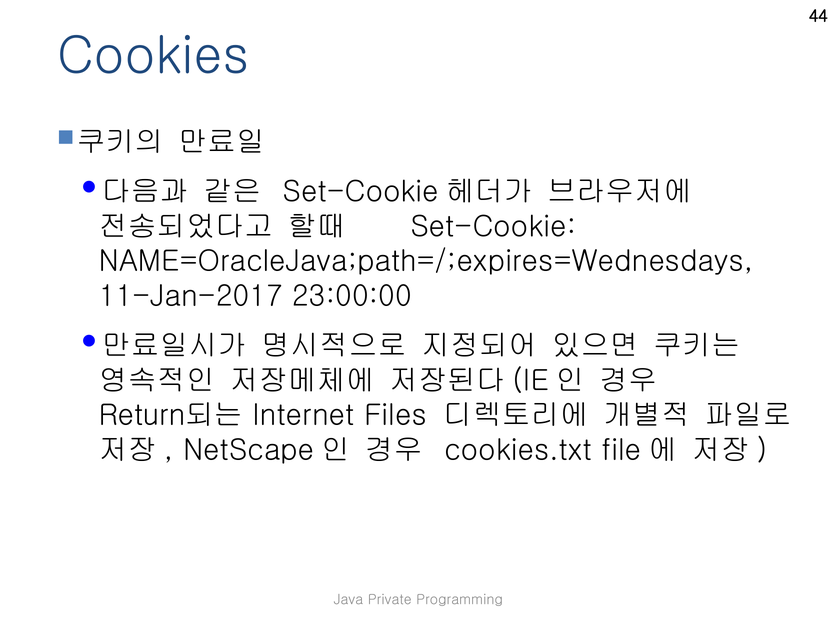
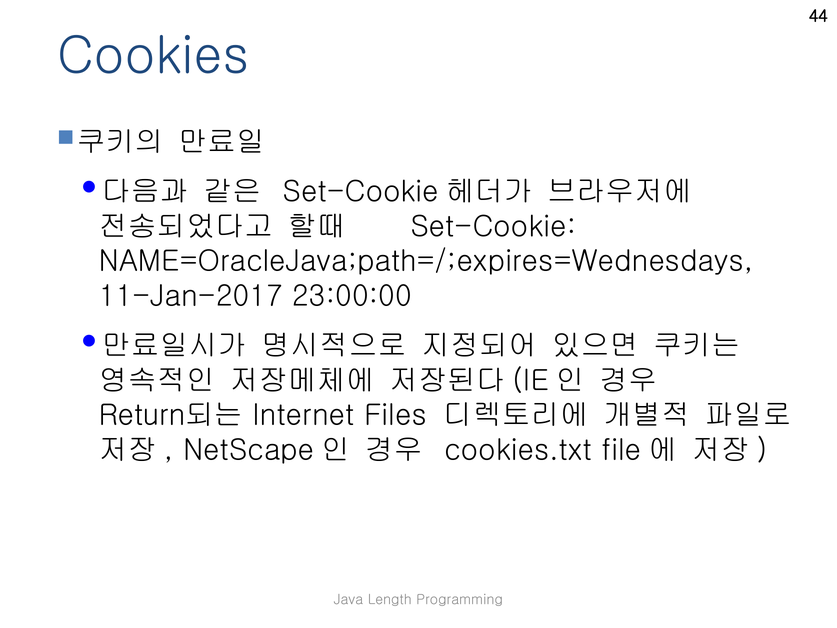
Private: Private -> Length (390, 599)
